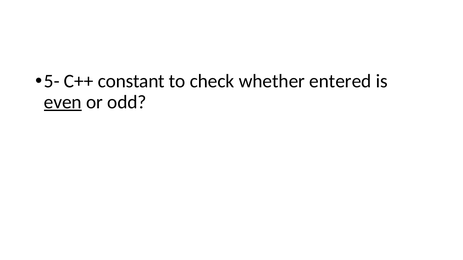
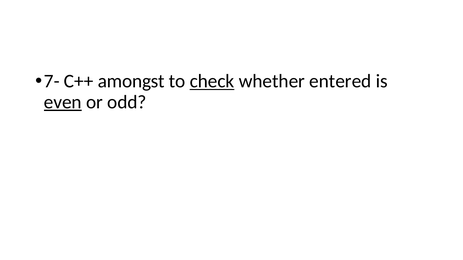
5-: 5- -> 7- (52, 81)
constant: constant -> amongst (131, 81)
check underline: none -> present (212, 81)
